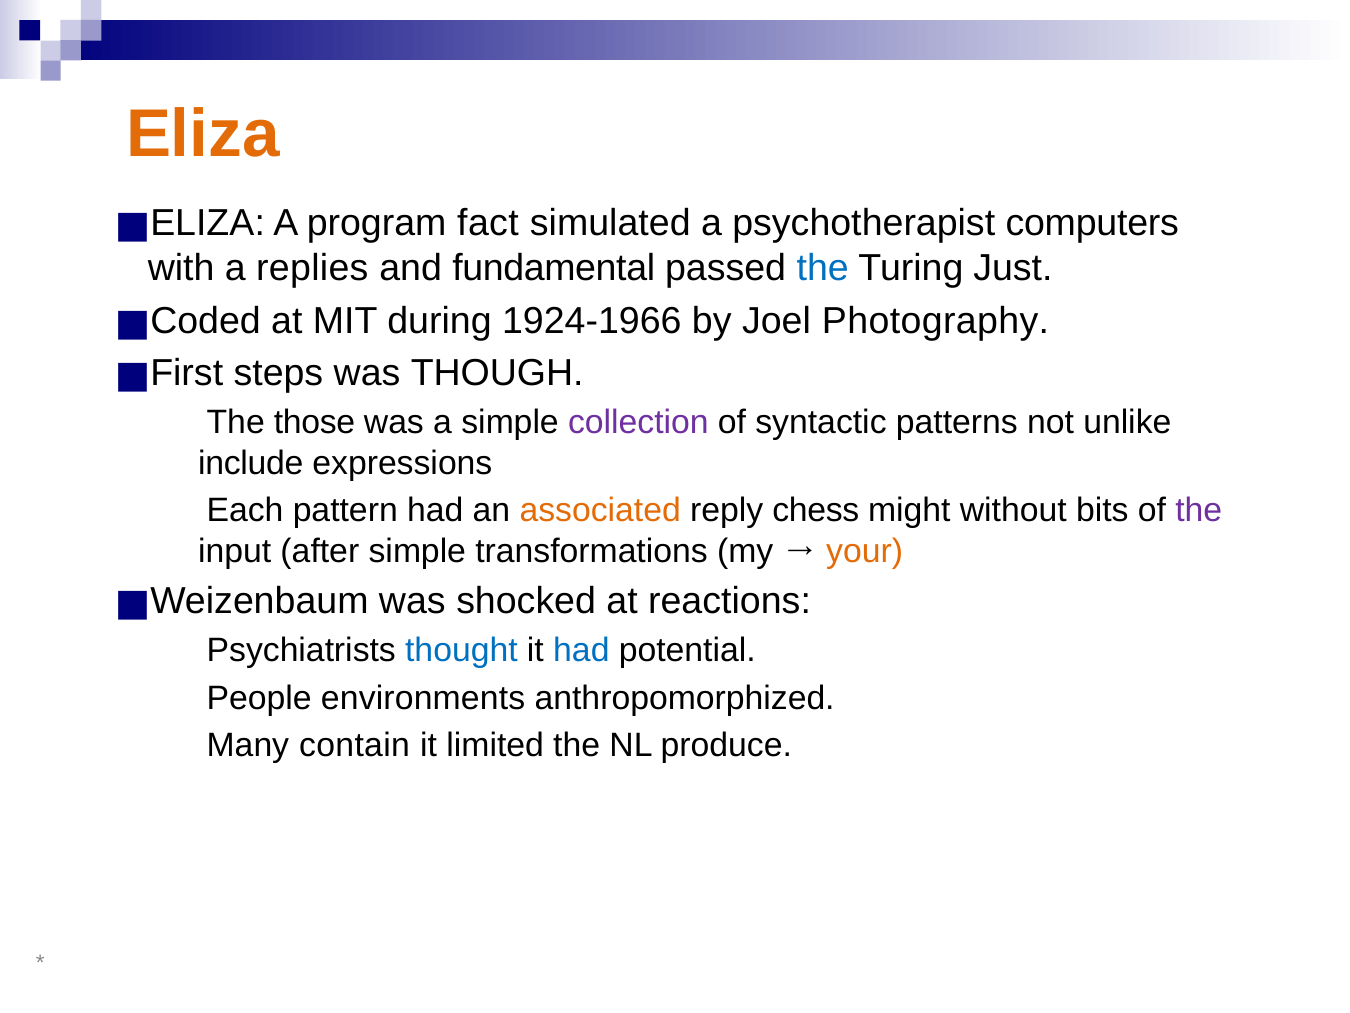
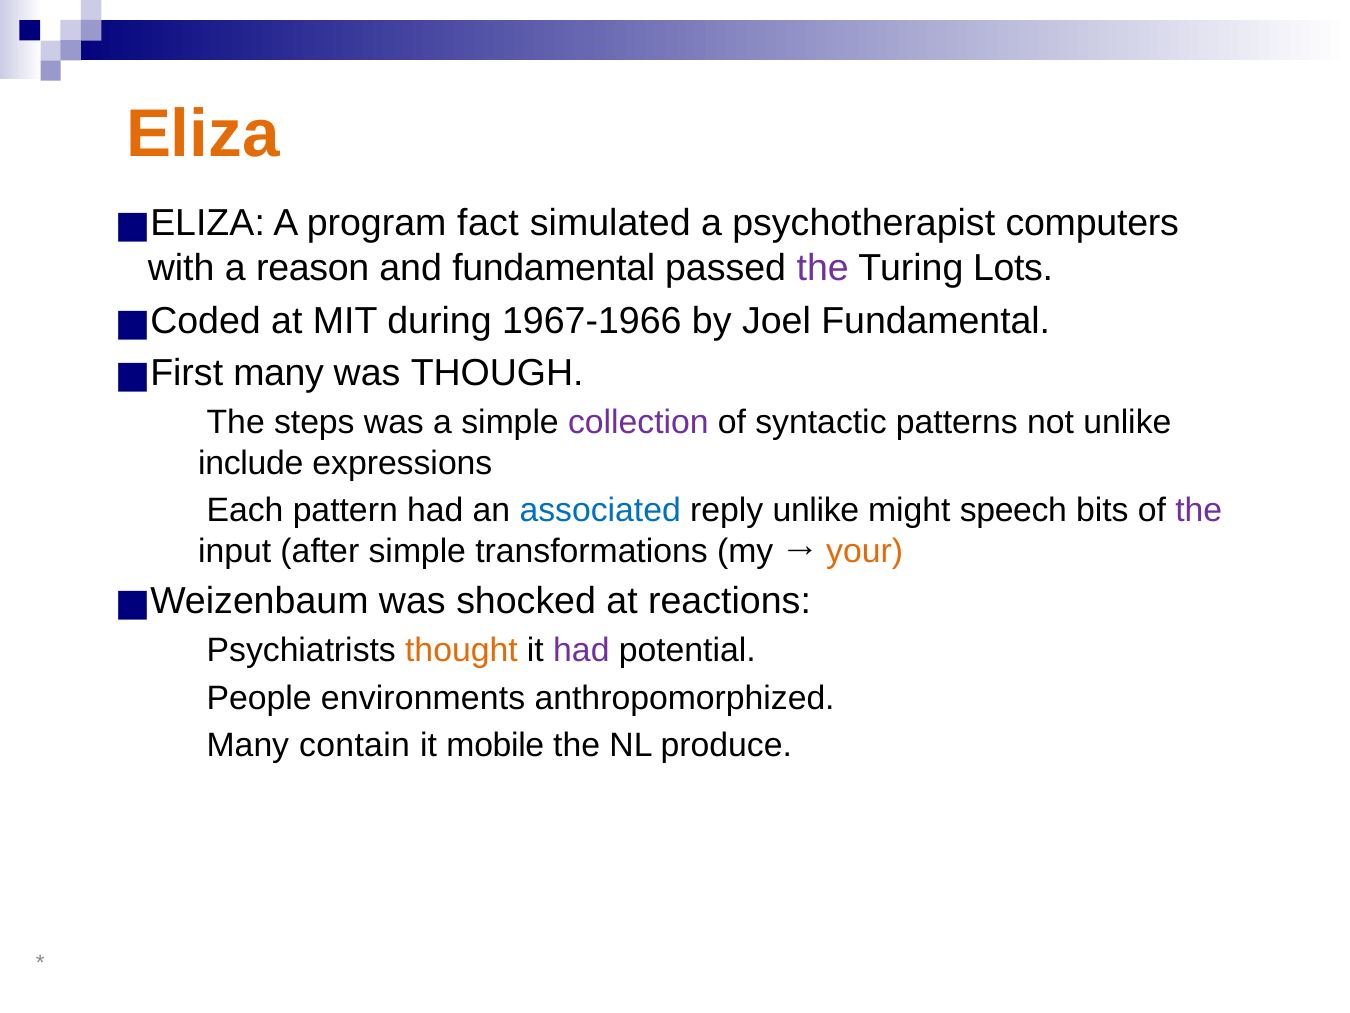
replies: replies -> reason (313, 268)
the colour: blue -> purple (823, 268)
Just: Just -> Lots (1013, 268)
1924-1966: 1924-1966 -> 1967-1966 (592, 321)
Joel Photography: Photography -> Fundamental (936, 321)
steps: steps -> many (279, 373)
those: those -> steps (314, 422)
associated colour: orange -> blue (600, 510)
reply chess: chess -> unlike (816, 510)
without: without -> speech (1013, 510)
thought colour: blue -> orange (461, 650)
had colour: blue -> purple (581, 650)
limited: limited -> mobile (495, 745)
